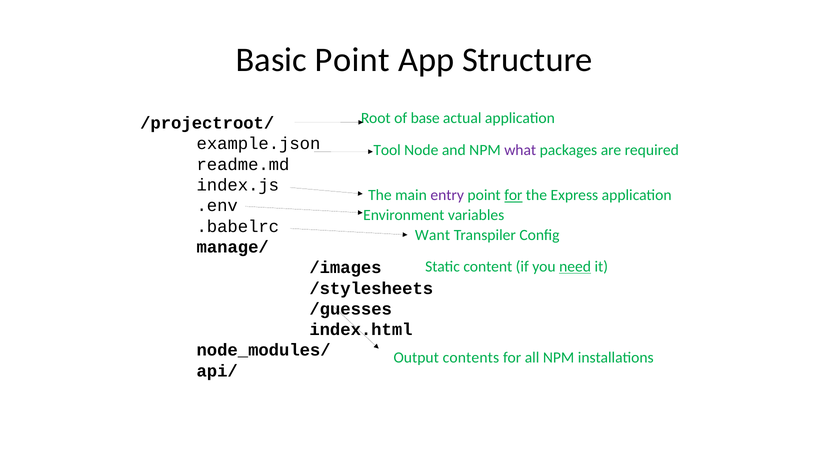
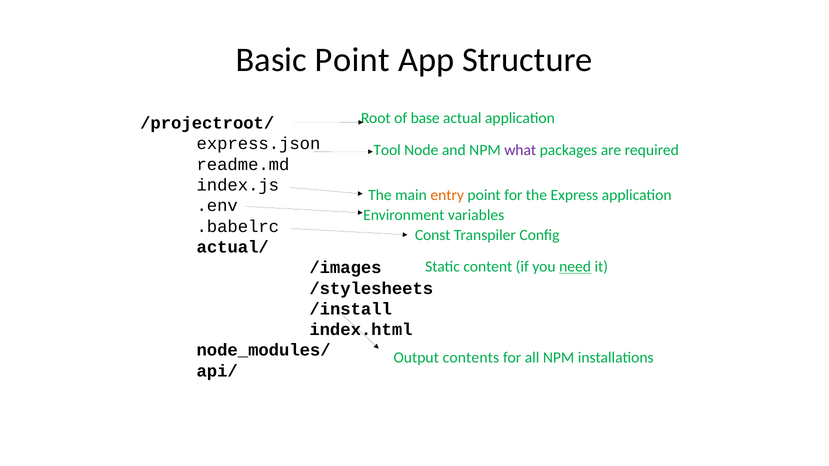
example.json: example.json -> express.json (258, 144)
entry colour: purple -> orange (447, 195)
for underline: present -> none (513, 195)
Want: Want -> Const (433, 235)
manage/: manage/ -> actual/ (233, 247)
/guesses: /guesses -> /install (351, 309)
